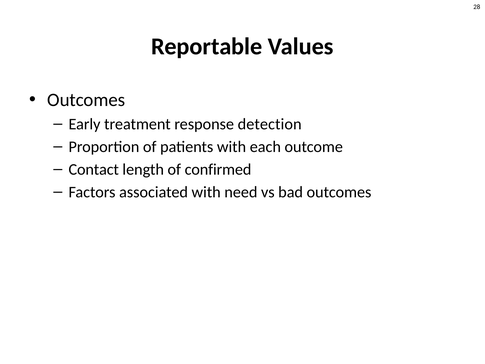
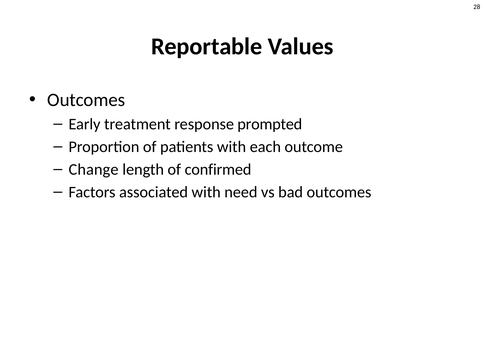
detection: detection -> prompted (270, 124)
Contact: Contact -> Change (94, 169)
